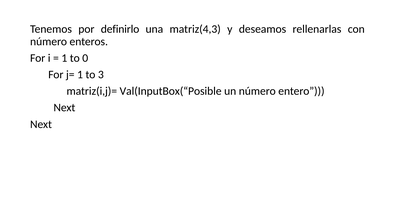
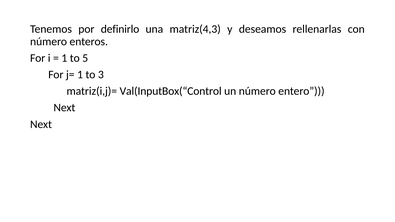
0: 0 -> 5 (85, 58)
Val(InputBox(“Posible: Val(InputBox(“Posible -> Val(InputBox(“Control (171, 91)
